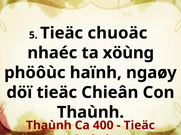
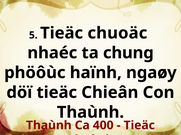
xöùng: xöùng -> chung (128, 53)
